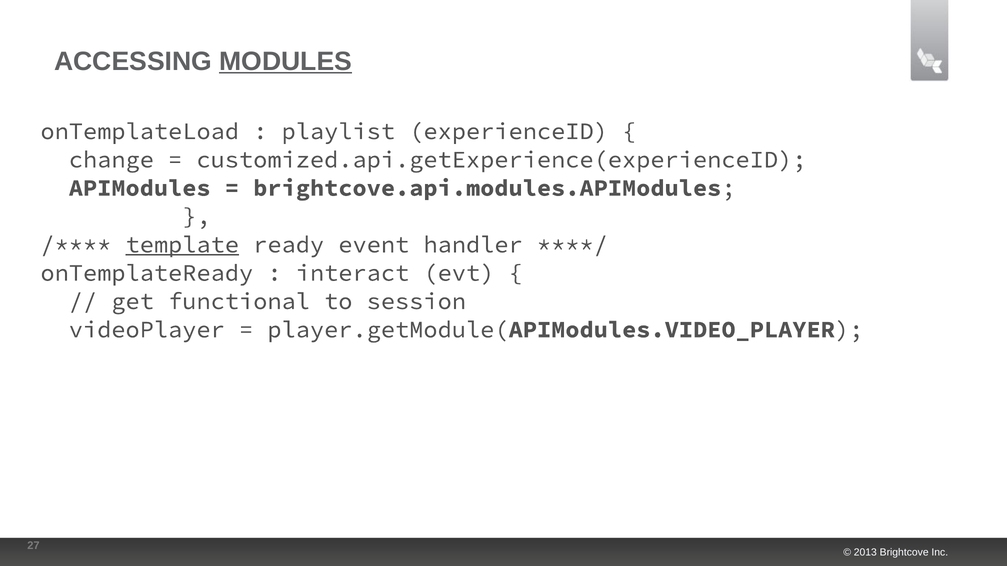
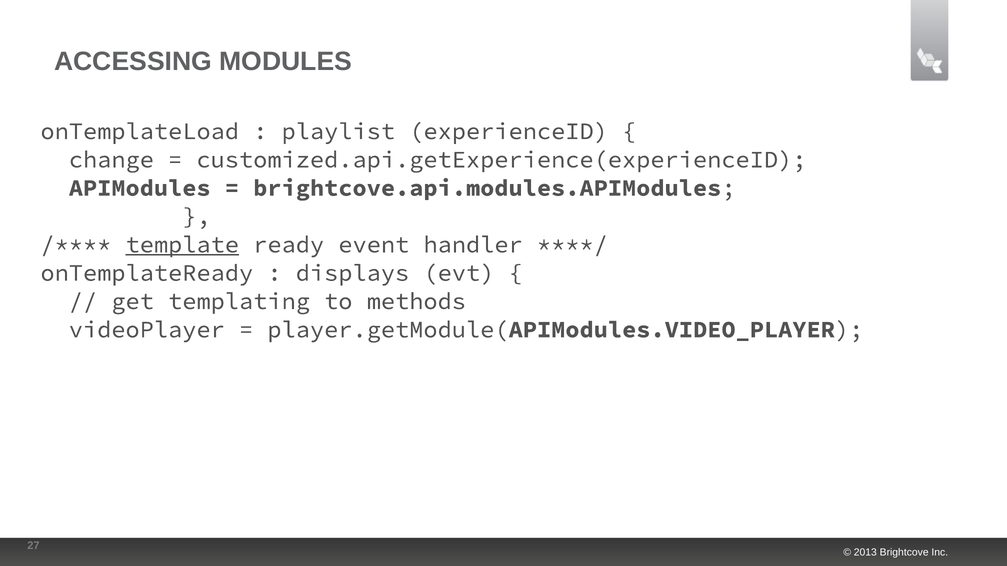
MODULES underline: present -> none (286, 61)
interact: interact -> displays (352, 273)
functional: functional -> templating (239, 301)
session: session -> methods (416, 301)
